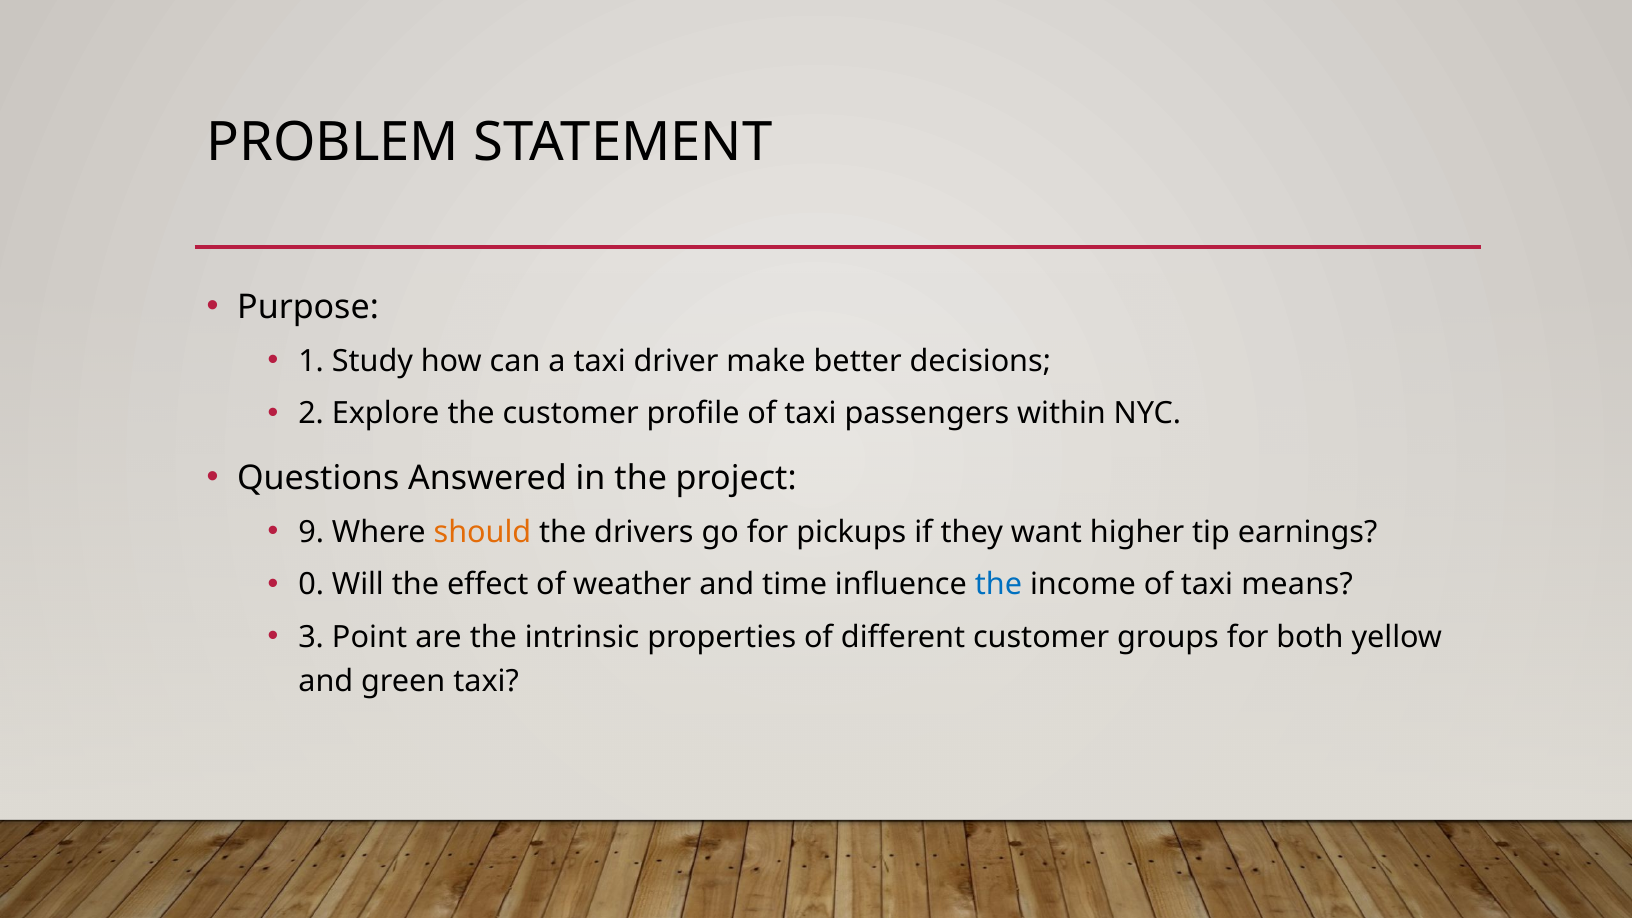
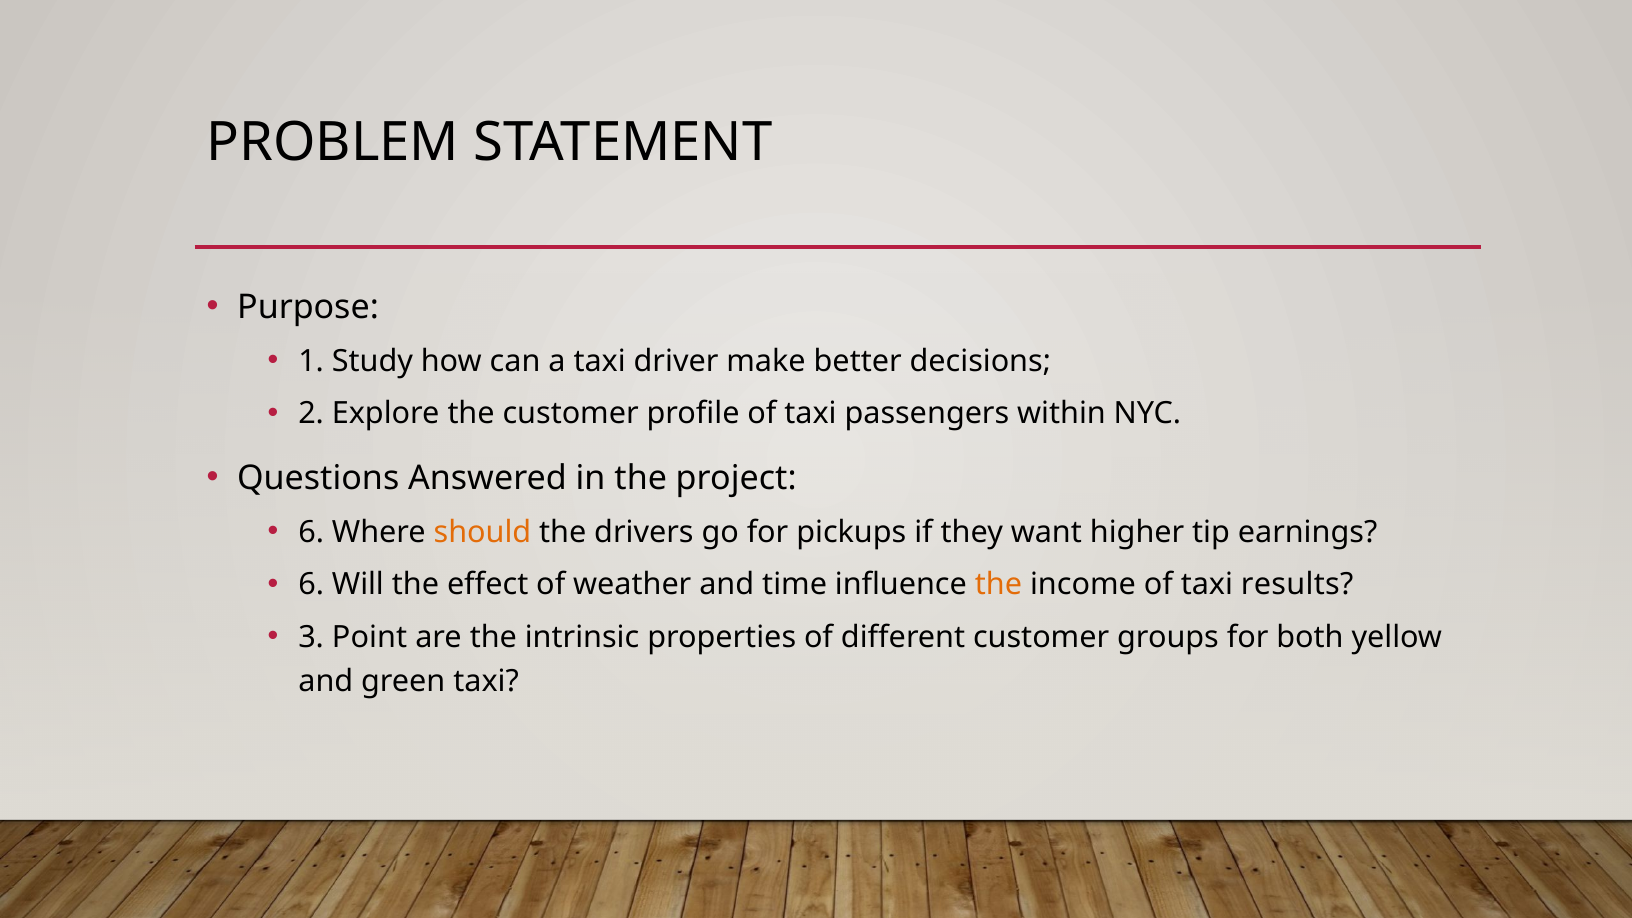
9: 9 -> 6 (311, 532)
0: 0 -> 6 (311, 585)
the colour: blue -> orange (999, 585)
means: means -> results (1297, 585)
